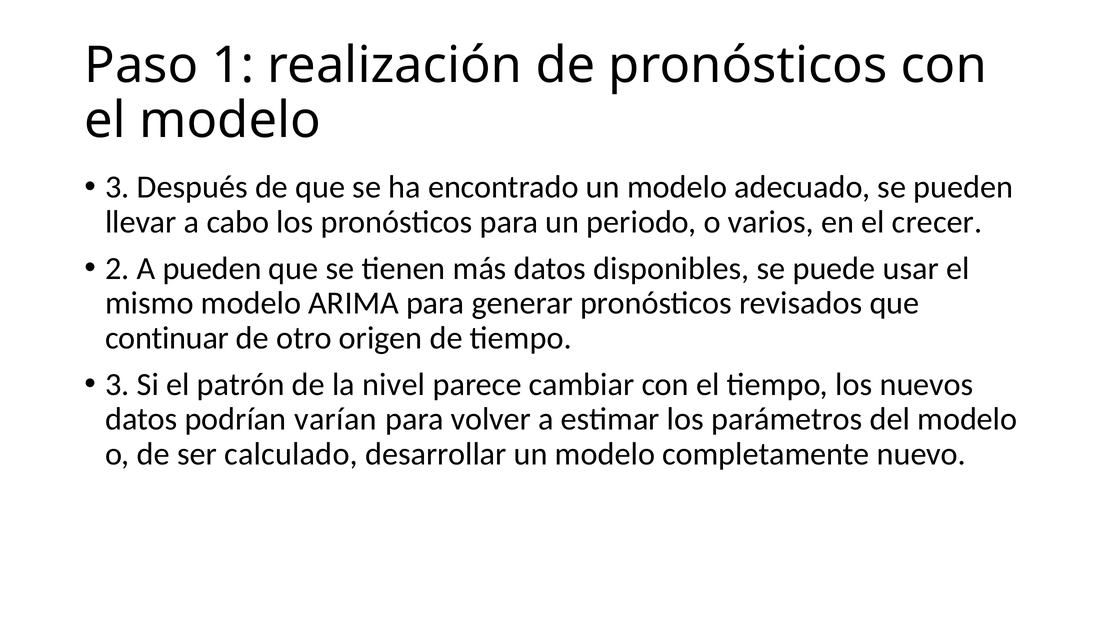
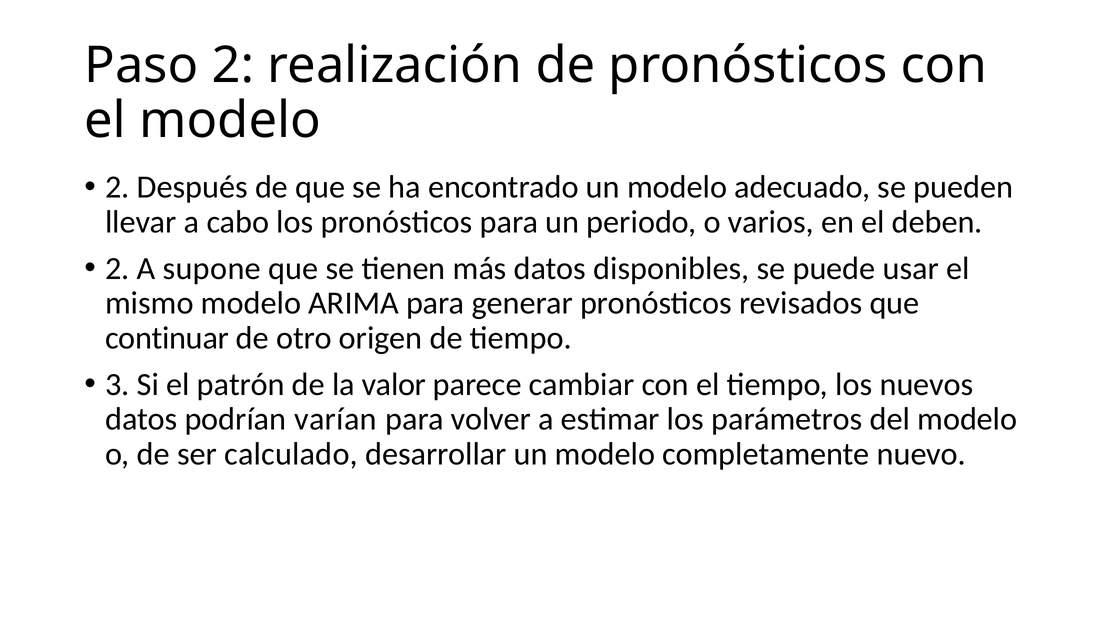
Paso 1: 1 -> 2 (233, 66)
3: 3 -> 2 (117, 187)
crecer: crecer -> deben (937, 222)
A pueden: pueden -> supone (212, 268)
nivel: nivel -> valor (394, 384)
